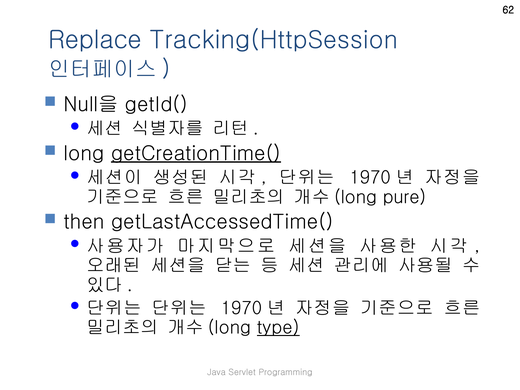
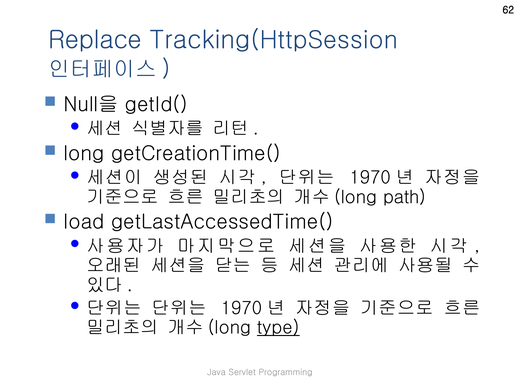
getCreationTime( underline: present -> none (196, 153)
pure: pure -> path (405, 197)
then: then -> load (84, 222)
